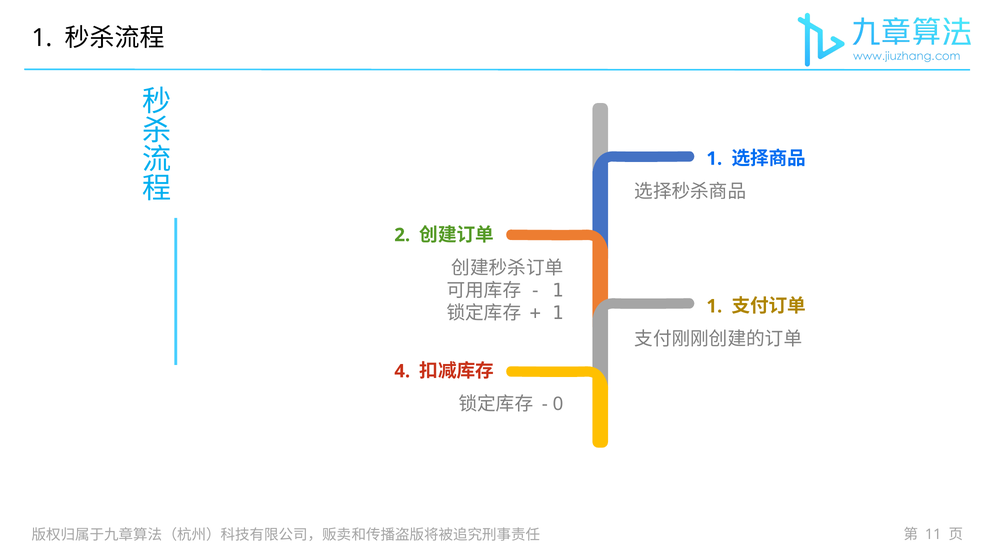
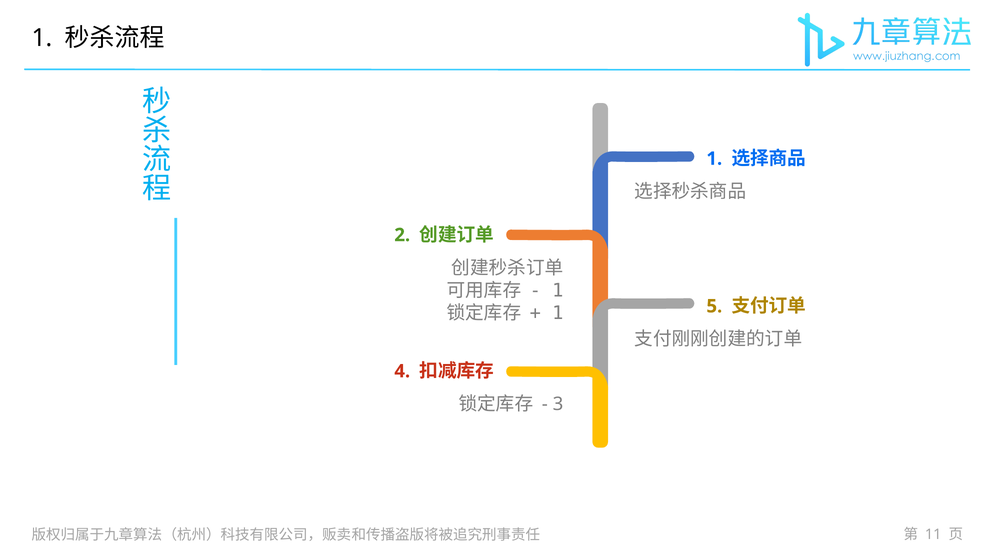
1 1: 1 -> 5 (714, 306)
0: 0 -> 3 (558, 404)
